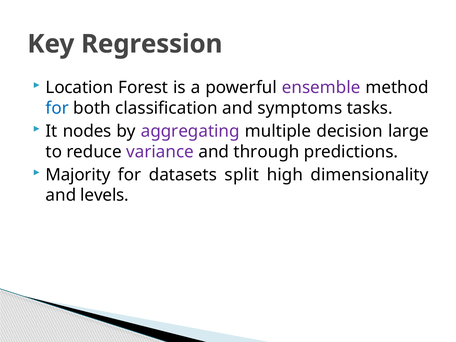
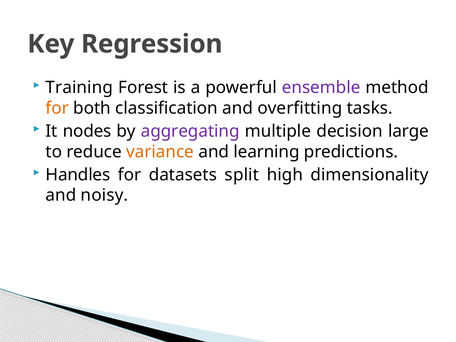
Location: Location -> Training (79, 88)
for colour: blue -> orange (57, 108)
symptoms: symptoms -> overfitting (300, 108)
variance colour: purple -> orange (160, 152)
through: through -> learning (267, 152)
Majority: Majority -> Handles (78, 175)
levels: levels -> noisy (104, 195)
